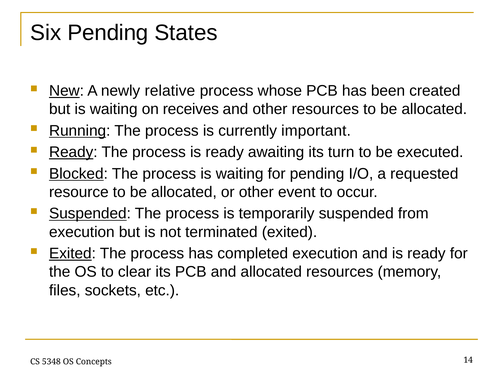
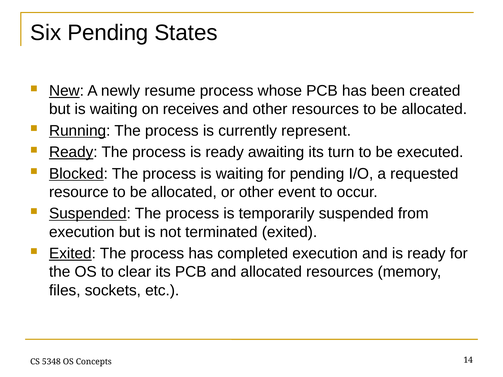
relative: relative -> resume (170, 91)
important: important -> represent (316, 131)
